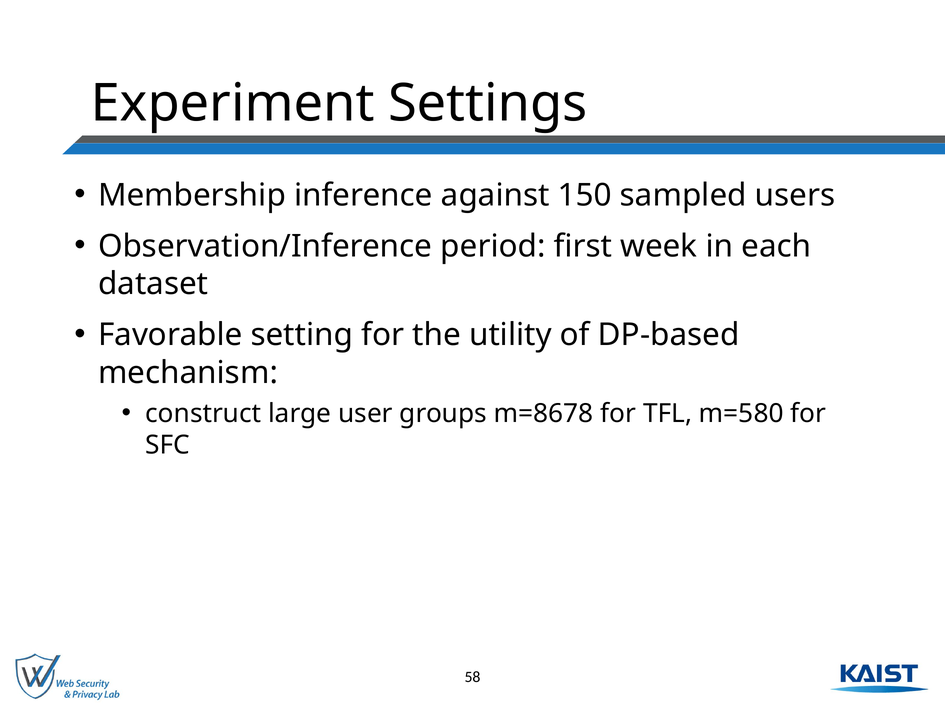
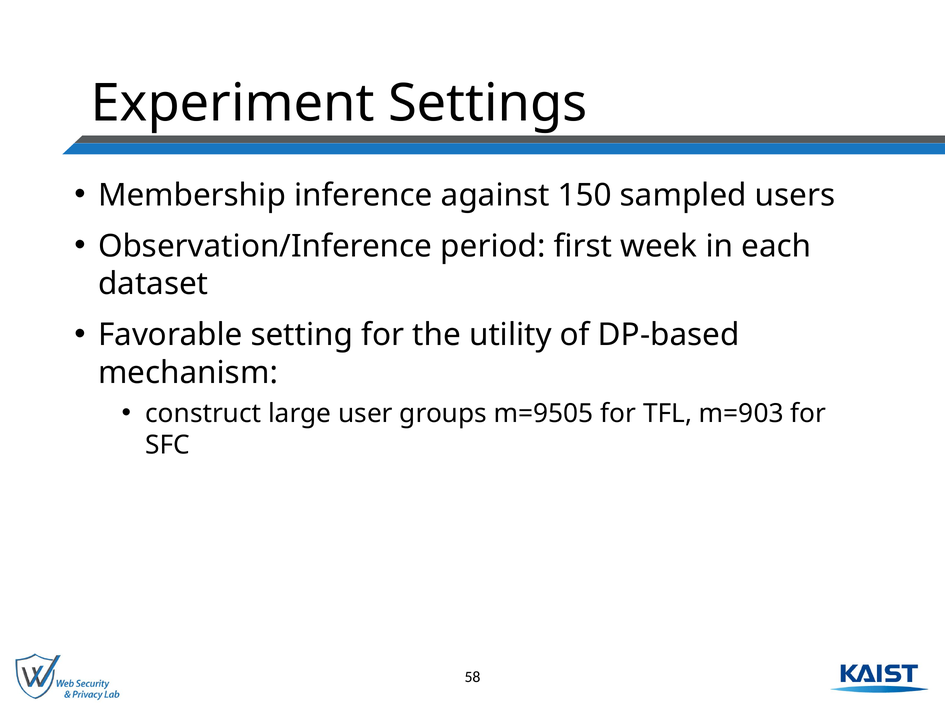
m=8678: m=8678 -> m=9505 (544, 414)
m=580: m=580 -> m=903 (741, 414)
